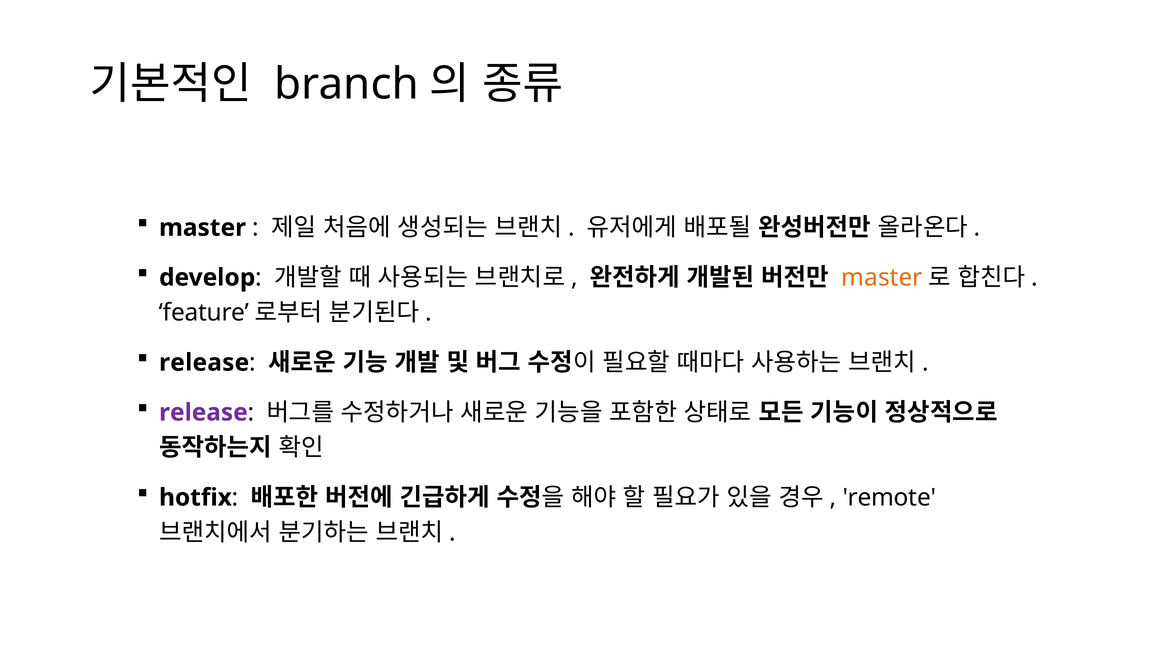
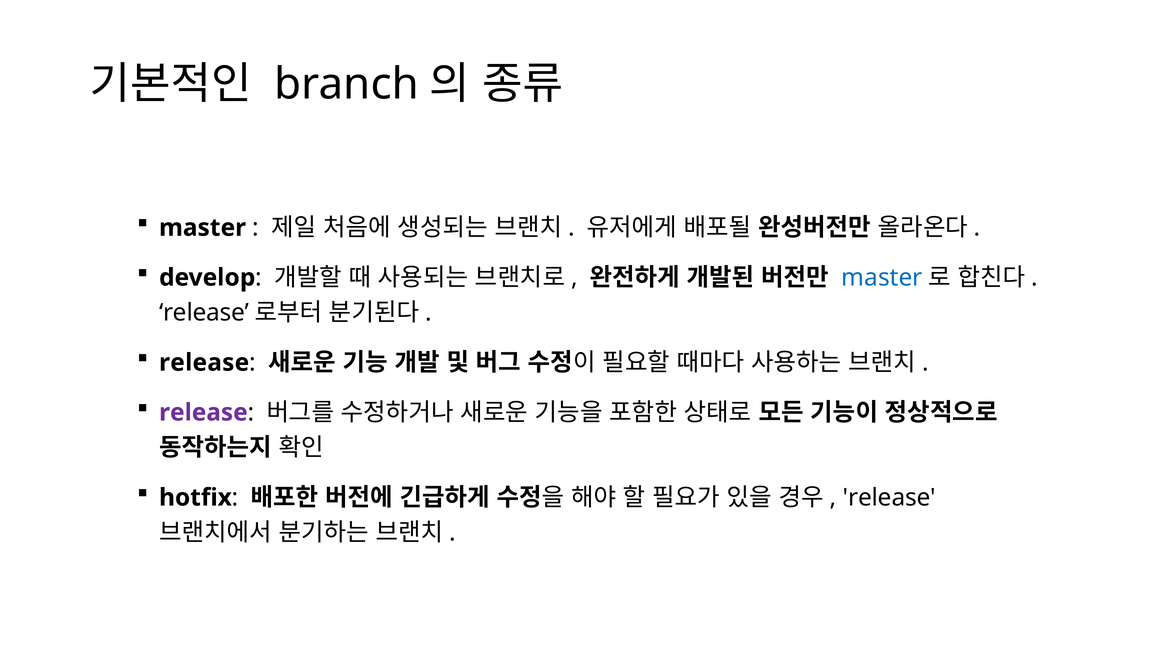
master colour: orange -> blue (882, 278)
feature: feature -> release (204, 313)
remote: remote -> release (889, 498)
